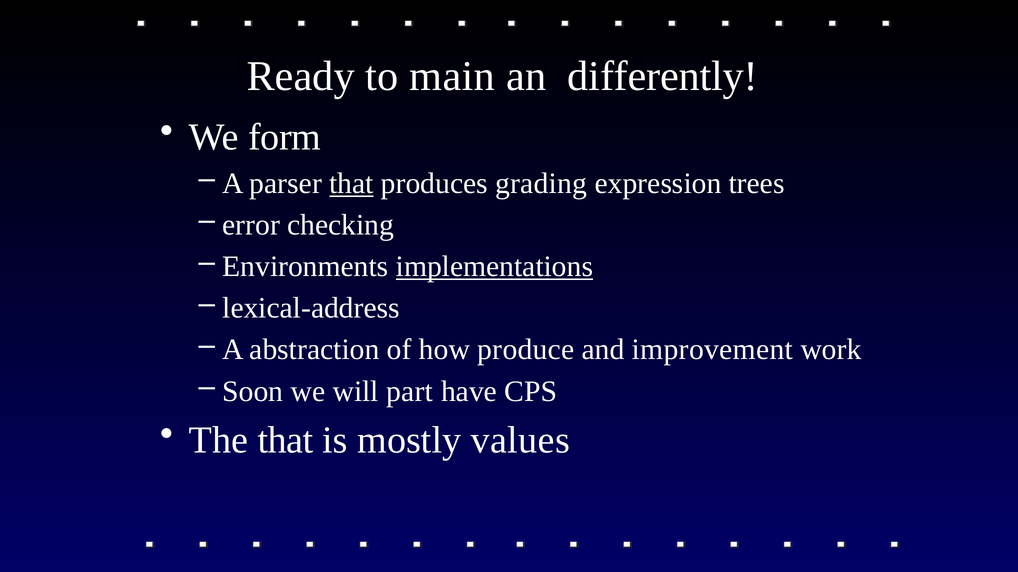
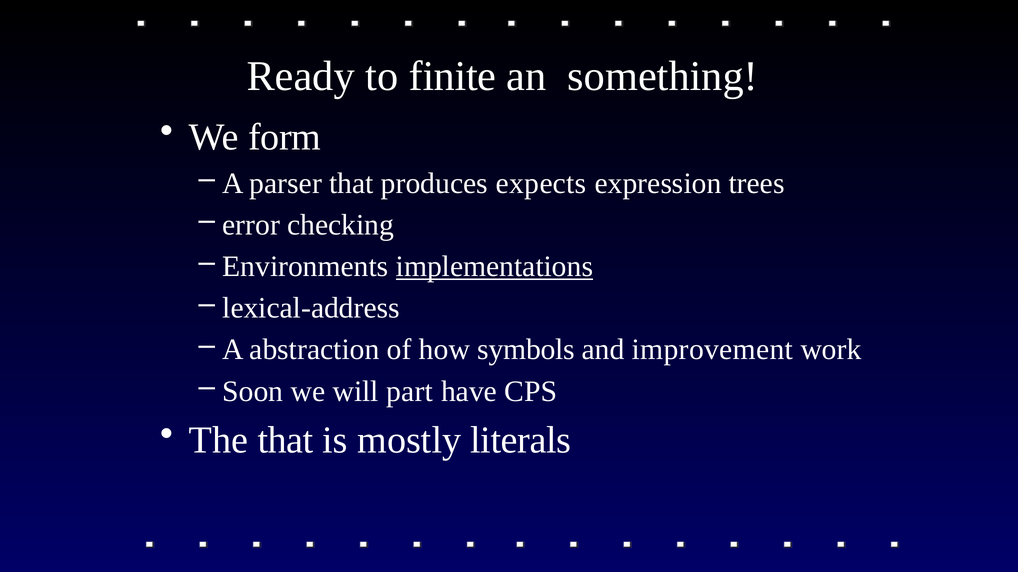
main: main -> finite (453, 76)
differently: differently -> something (663, 76)
that underline: present -> none (351, 184)
grading: grading -> expects (541, 184)
produce: produce -> symbols (526, 350)
values: values -> literals (521, 441)
